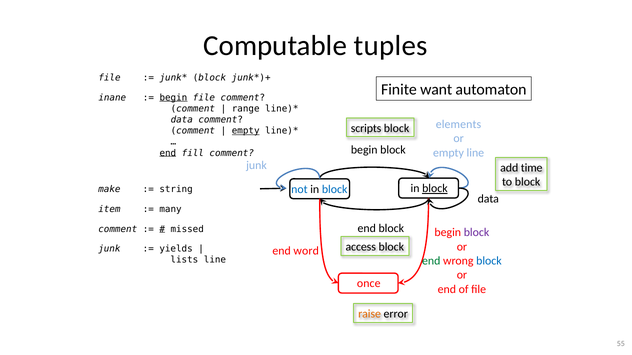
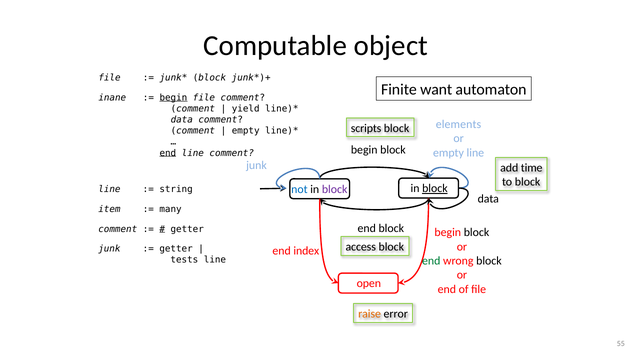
tuples: tuples -> object (391, 46)
range: range -> yield (246, 109)
empty underline: present -> none (246, 131)
end fill: fill -> line (193, 153)
block colour: blue -> purple (335, 189)
make: make -> line (109, 190)
missed: missed -> getter (187, 229)
block colour: purple -> black (477, 233)
yields: yields -> getter (176, 249)
word: word -> index (306, 251)
lists: lists -> tests (184, 260)
block colour: blue -> black (489, 261)
once: once -> open (369, 284)
